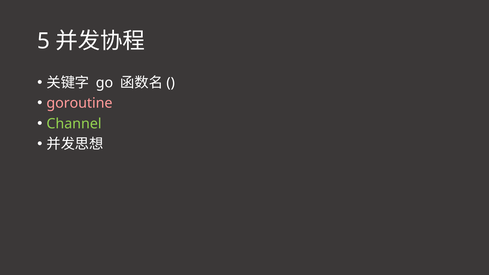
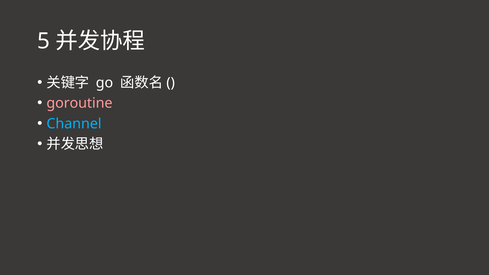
Channel colour: light green -> light blue (74, 124)
